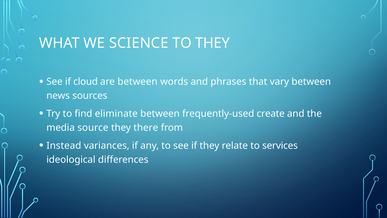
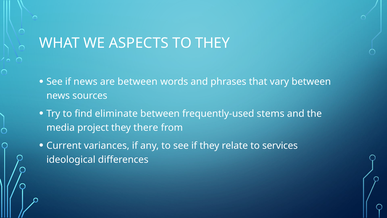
SCIENCE: SCIENCE -> ASPECTS (139, 43)
if cloud: cloud -> news (85, 82)
create: create -> stems (271, 114)
source: source -> project (93, 127)
Instead: Instead -> Current (64, 145)
